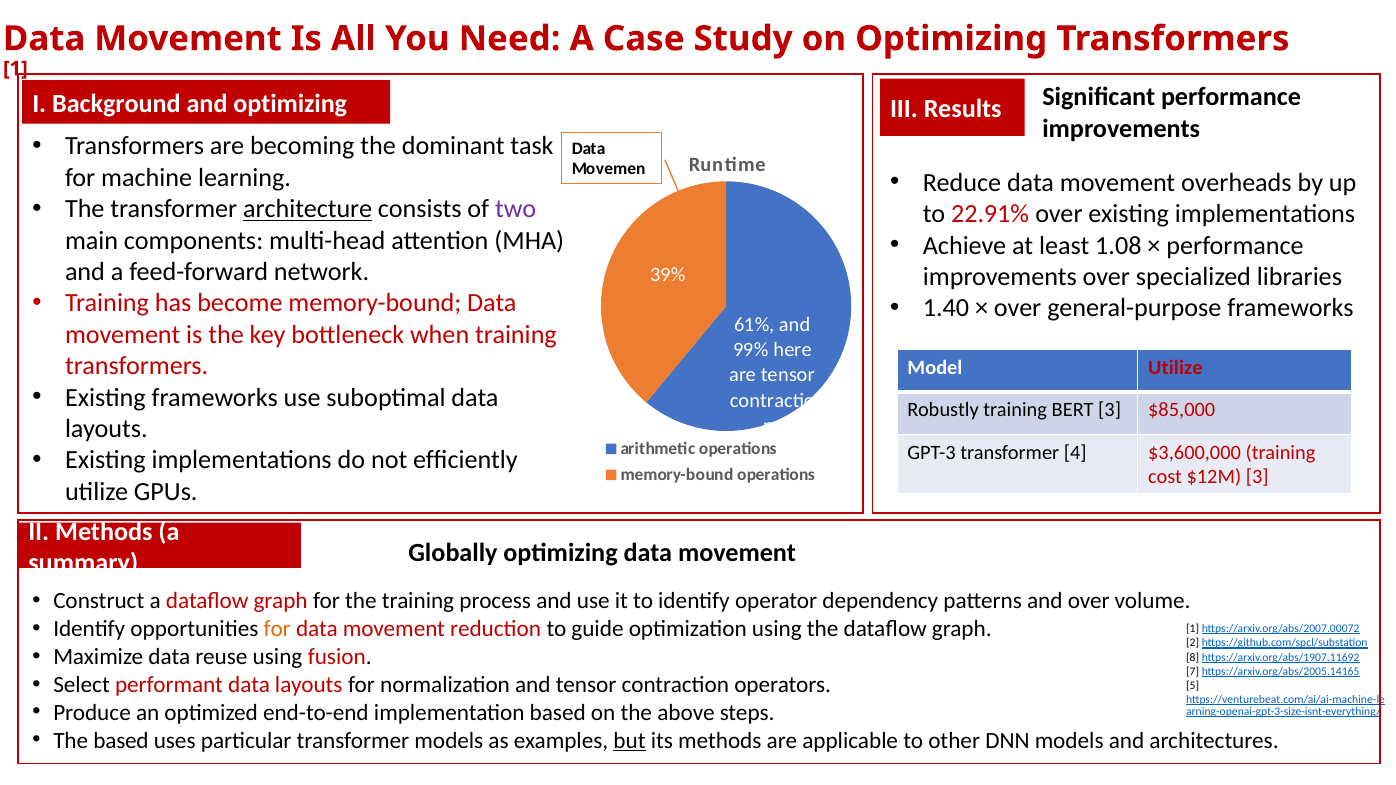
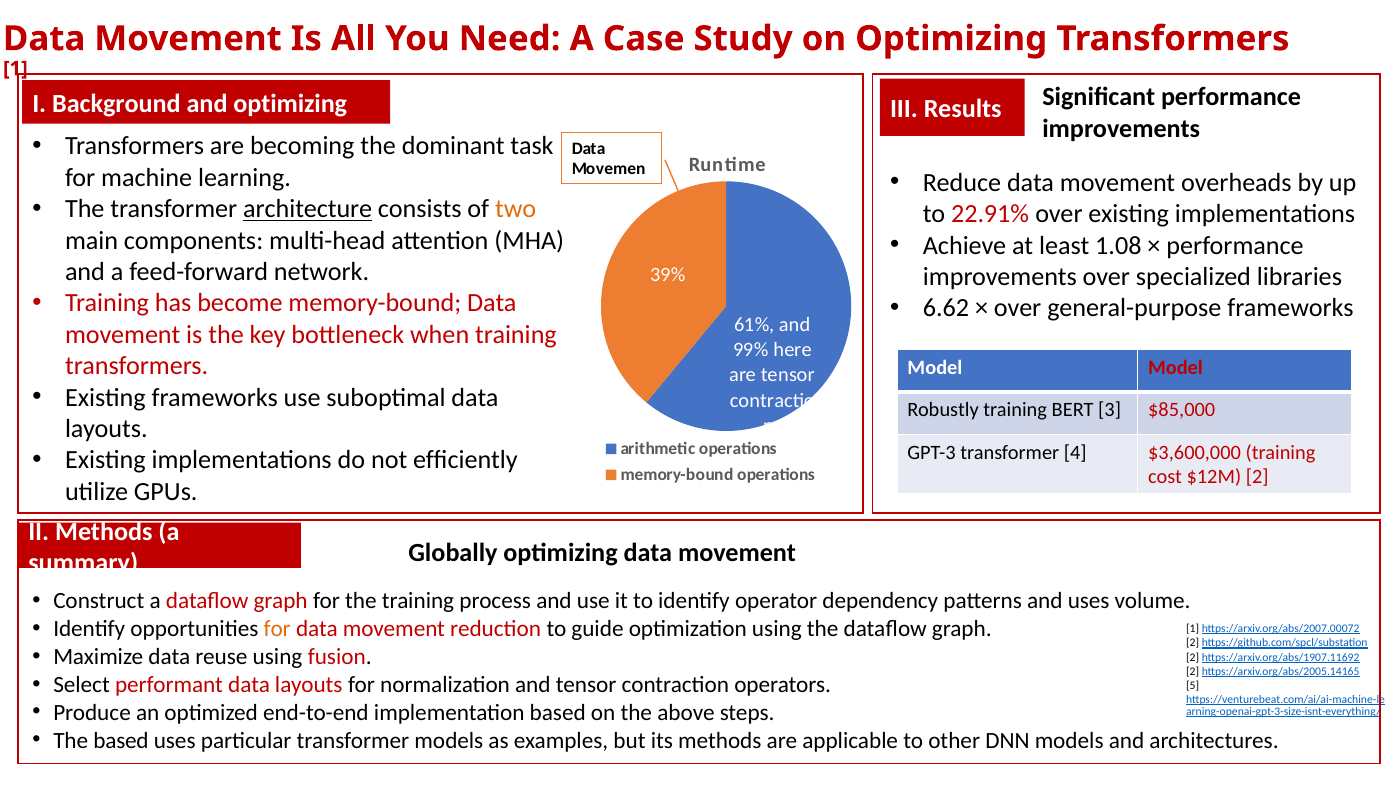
two colour: purple -> orange (516, 209)
1.40: 1.40 -> 6.62 (946, 308)
Model Utilize: Utilize -> Model (1176, 368)
$12M 3: 3 -> 2 (1257, 477)
and over: over -> uses (1089, 601)
8: 8 -> 2 (1193, 657)
7: 7 -> 2 (1193, 672)
but underline: present -> none (629, 741)
